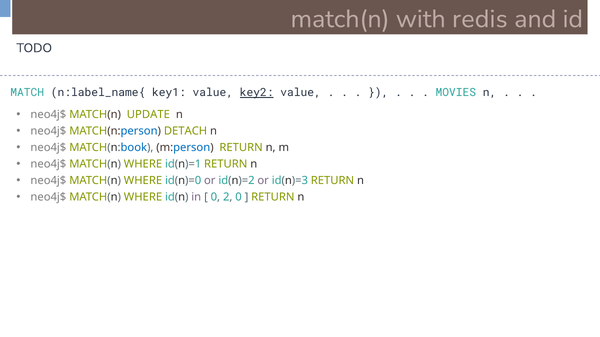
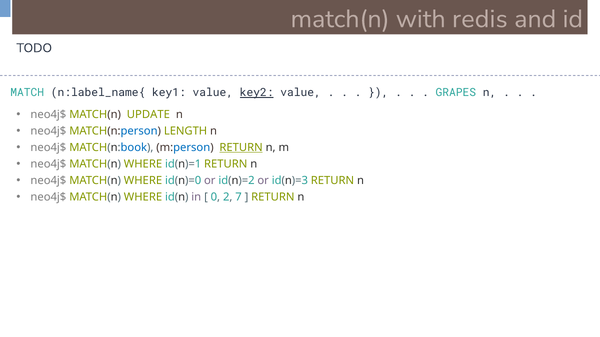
MOVIES: MOVIES -> GRAPES (456, 93)
DETACH: DETACH -> LENGTH (186, 131)
RETURN underline: none -> present (241, 148)
2 0: 0 -> 7 (239, 197)
